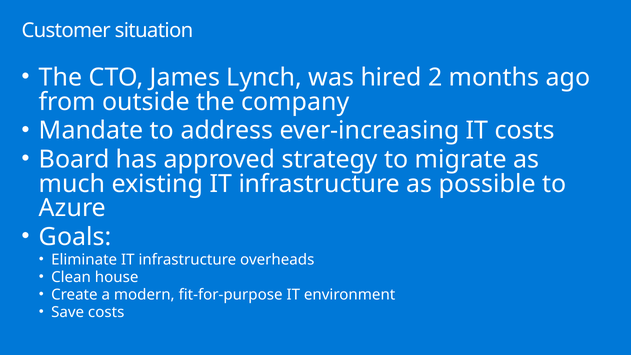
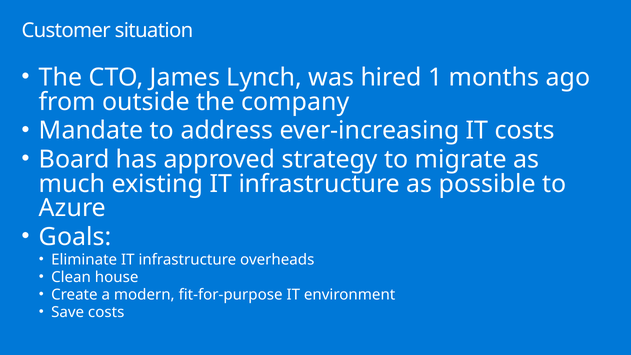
2: 2 -> 1 (435, 77)
